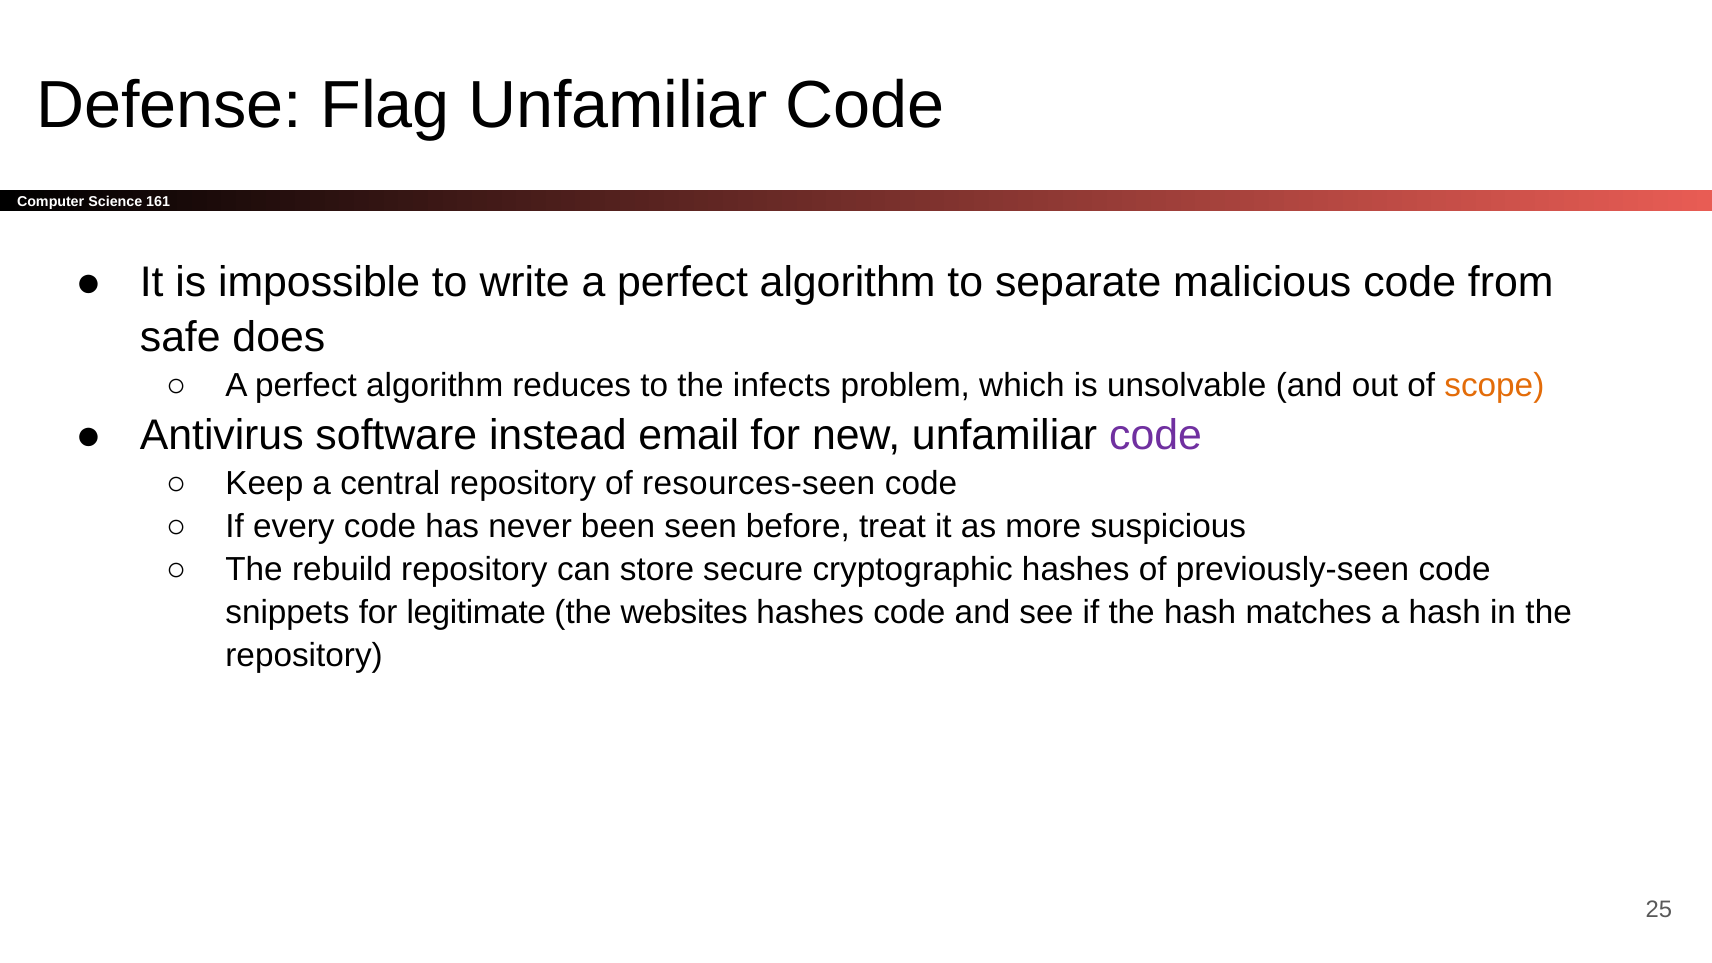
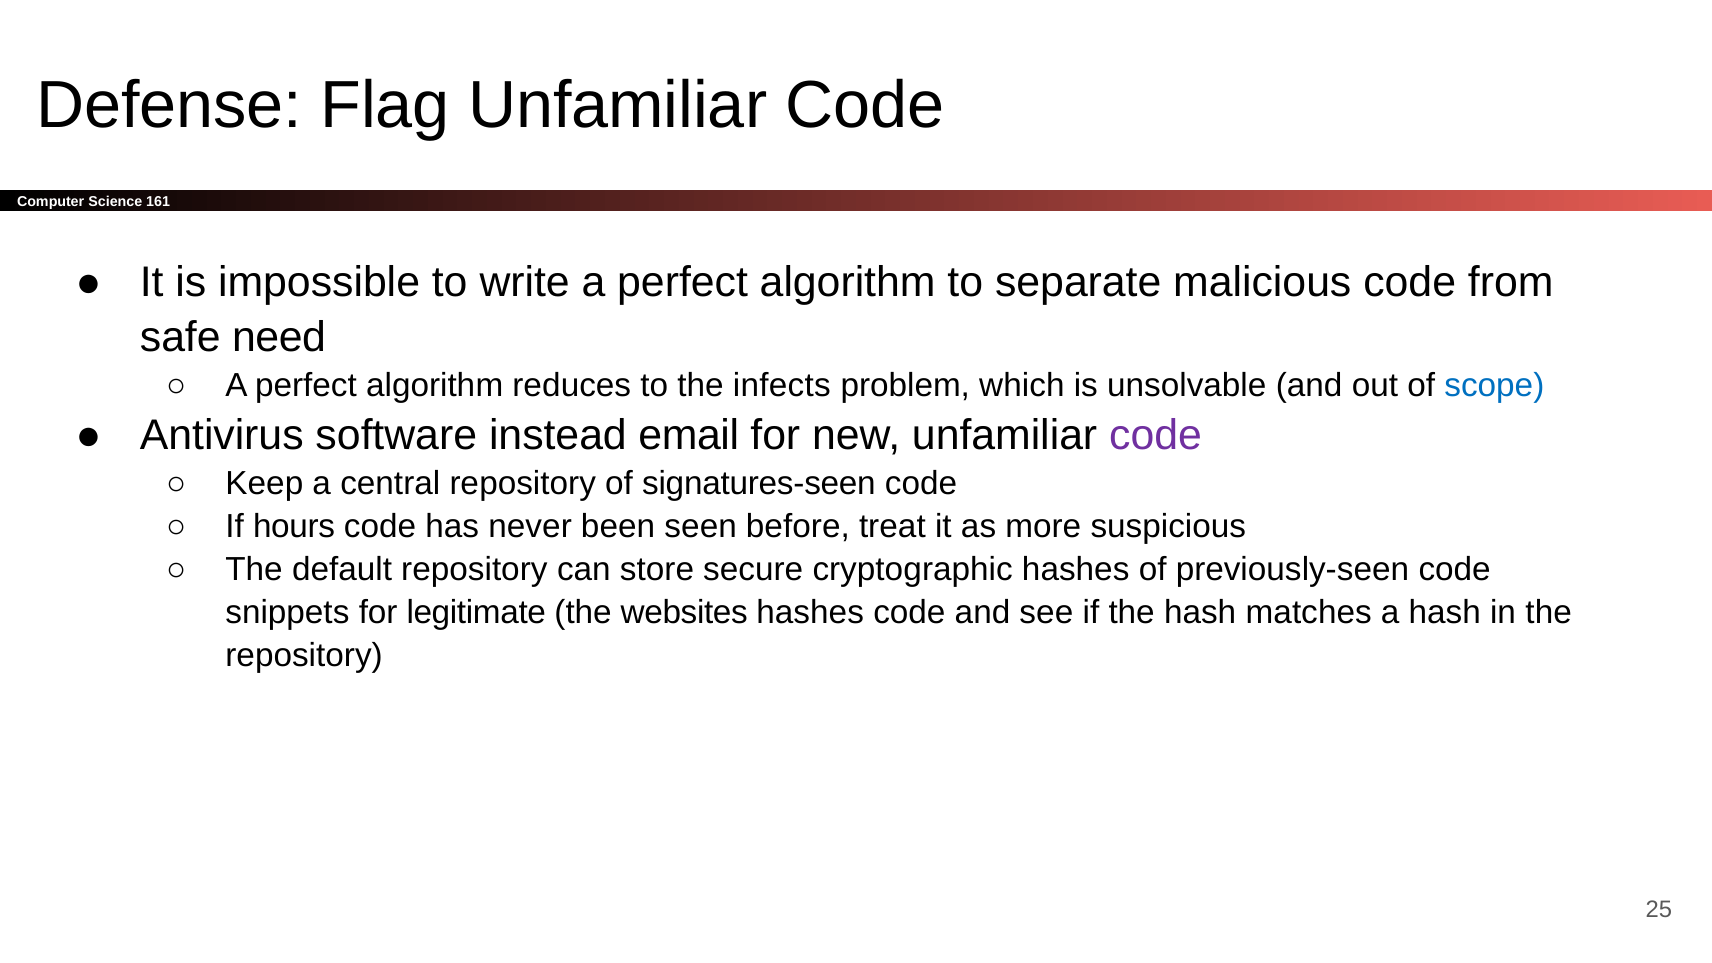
does: does -> need (279, 337)
scope colour: orange -> blue (1494, 386)
resources-seen: resources-seen -> signatures-seen (759, 484)
every: every -> hours (294, 527)
rebuild: rebuild -> default (342, 570)
